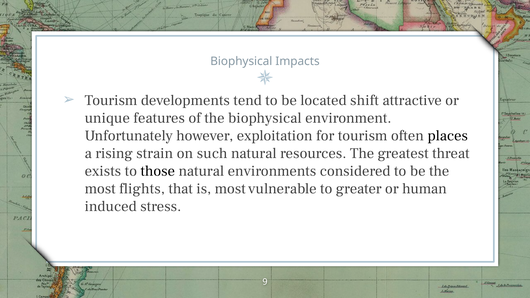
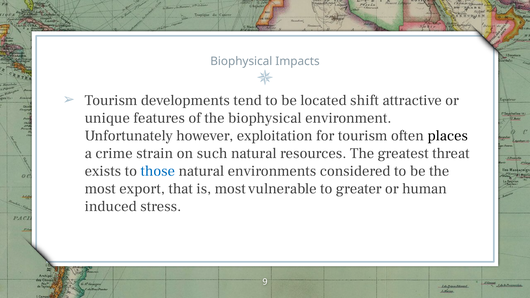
rising: rising -> crime (114, 154)
those colour: black -> blue (158, 171)
flights: flights -> export (142, 189)
